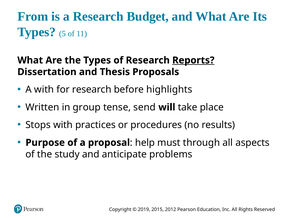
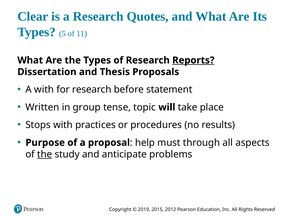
From: From -> Clear (33, 16)
Budget: Budget -> Quotes (148, 16)
highlights: highlights -> statement (169, 89)
send: send -> topic (145, 107)
the underline: none -> present (45, 154)
